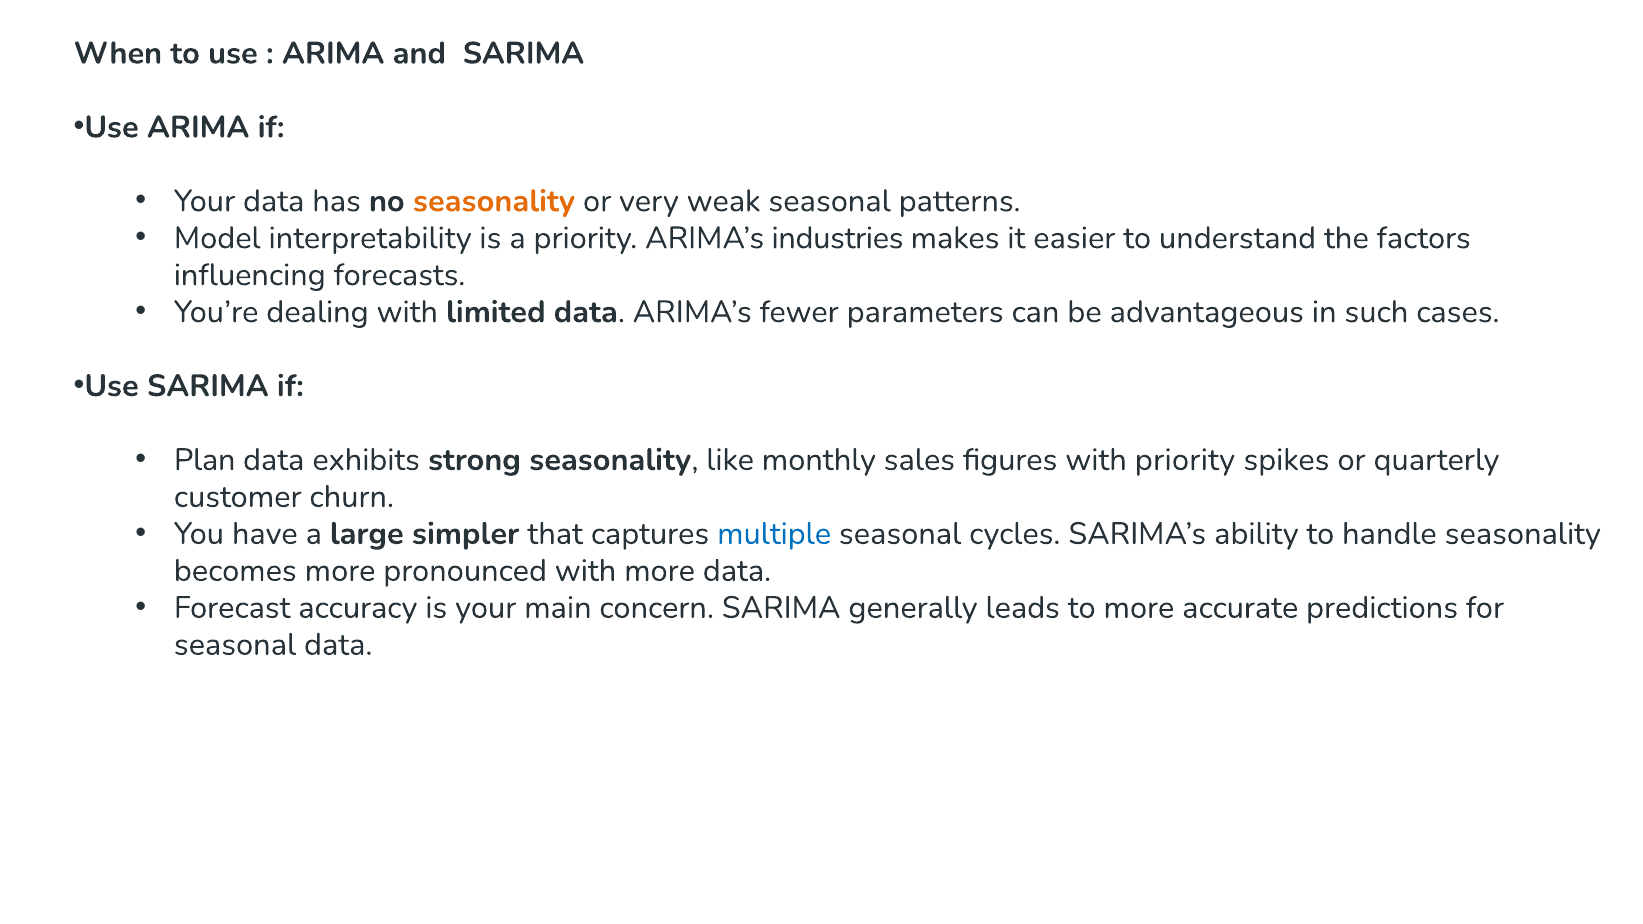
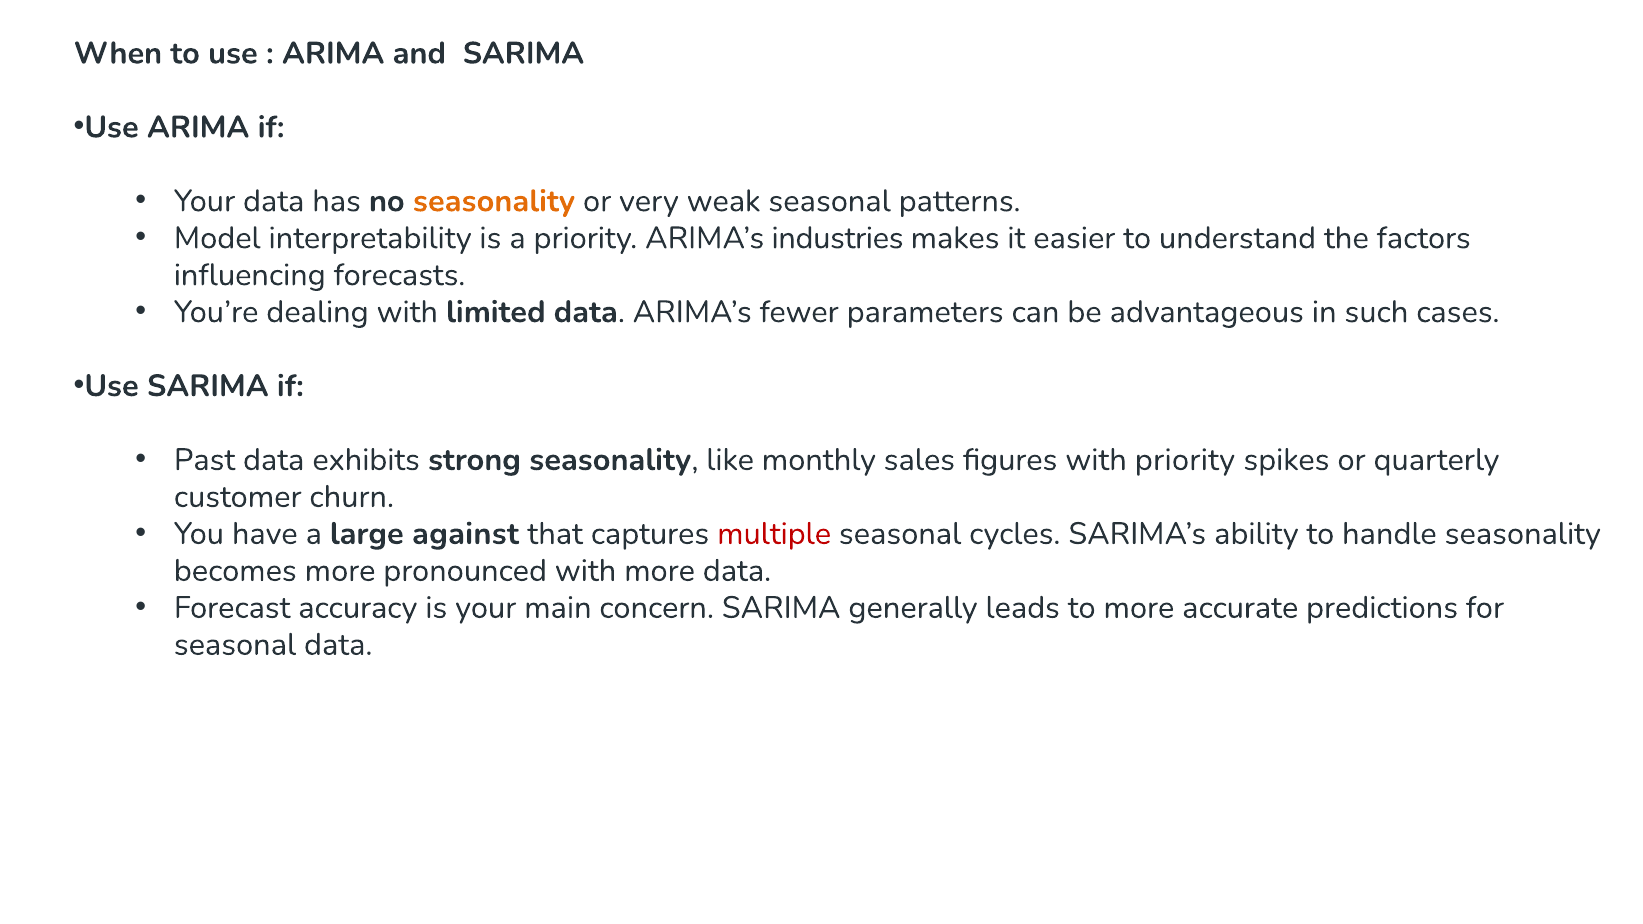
Plan: Plan -> Past (205, 460)
simpler: simpler -> against (465, 534)
multiple colour: blue -> red (774, 534)
